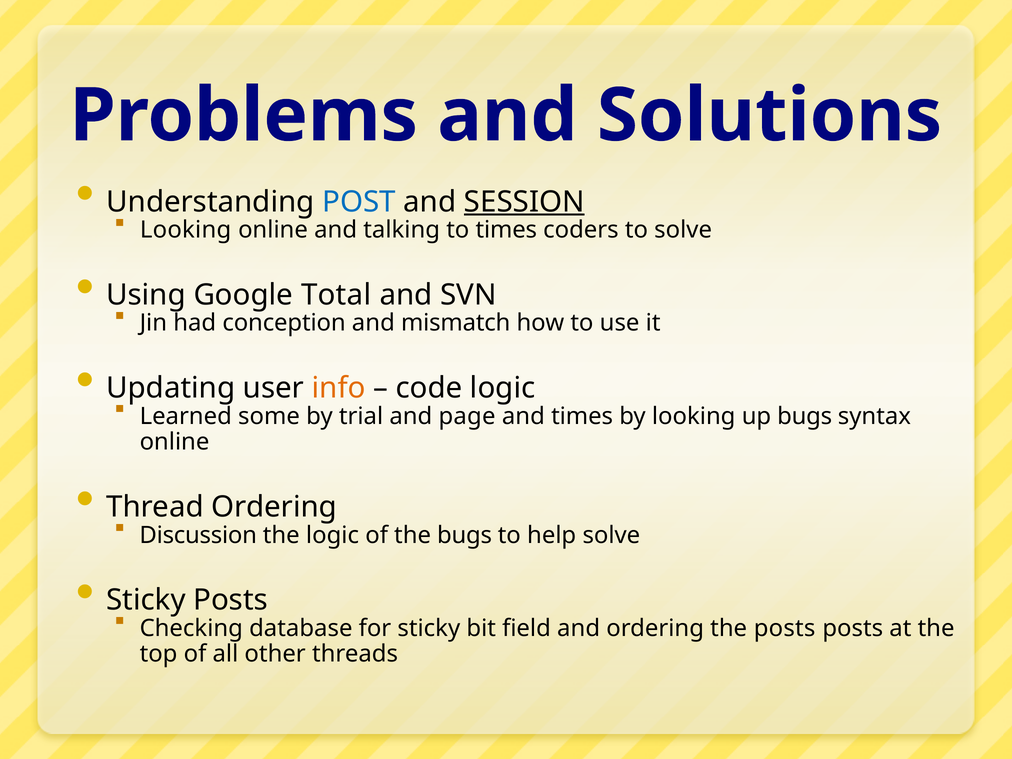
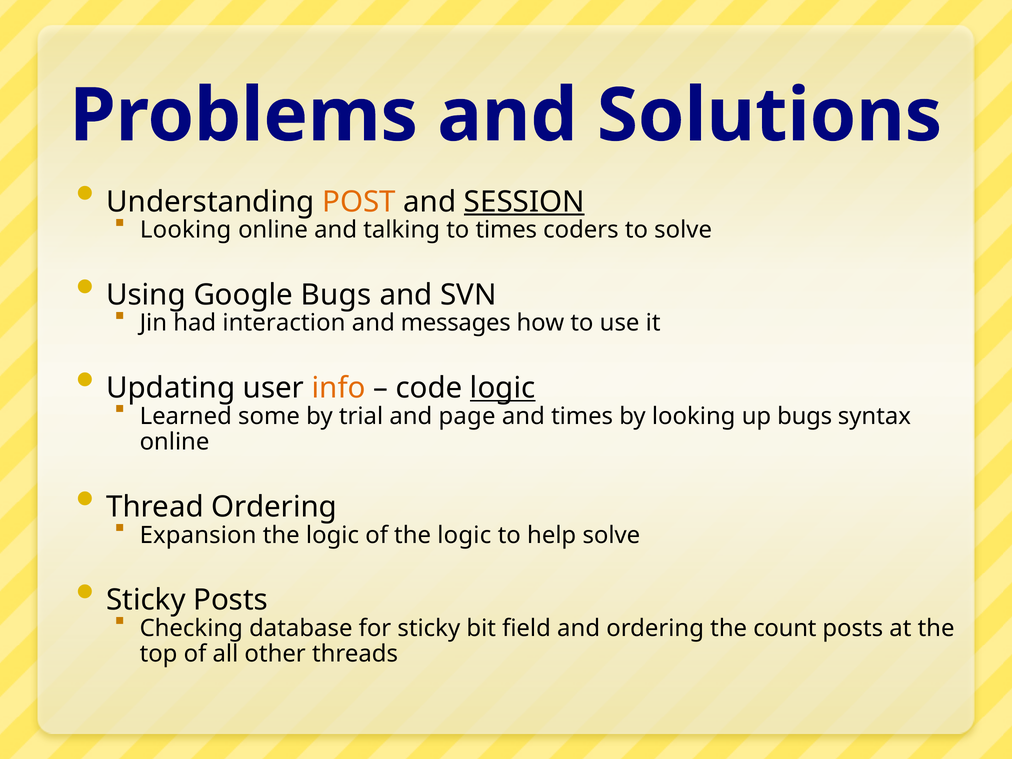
POST colour: blue -> orange (359, 202)
Google Total: Total -> Bugs (336, 295)
conception: conception -> interaction (284, 323)
mismatch: mismatch -> messages (456, 323)
logic underline: none -> present (503, 388)
Discussion: Discussion -> Expansion (198, 535)
of the bugs: bugs -> logic (464, 535)
the posts: posts -> count (785, 628)
